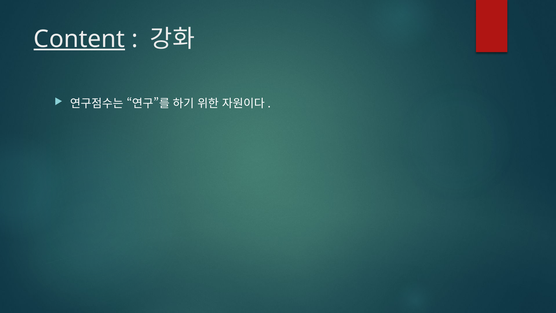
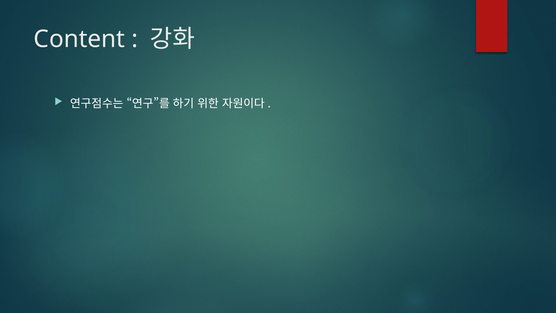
Content underline: present -> none (79, 39)
